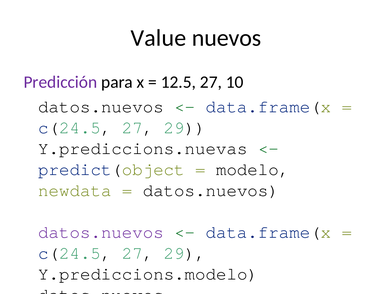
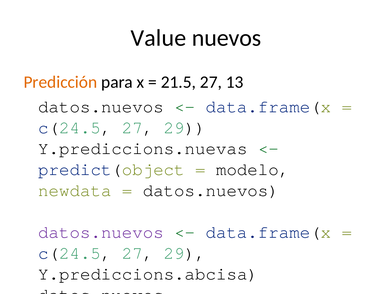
Predicción colour: purple -> orange (60, 82)
12.5: 12.5 -> 21.5 (178, 82)
10: 10 -> 13 (235, 82)
Y.prediccions.modelo: Y.prediccions.modelo -> Y.prediccions.abcisa (148, 274)
